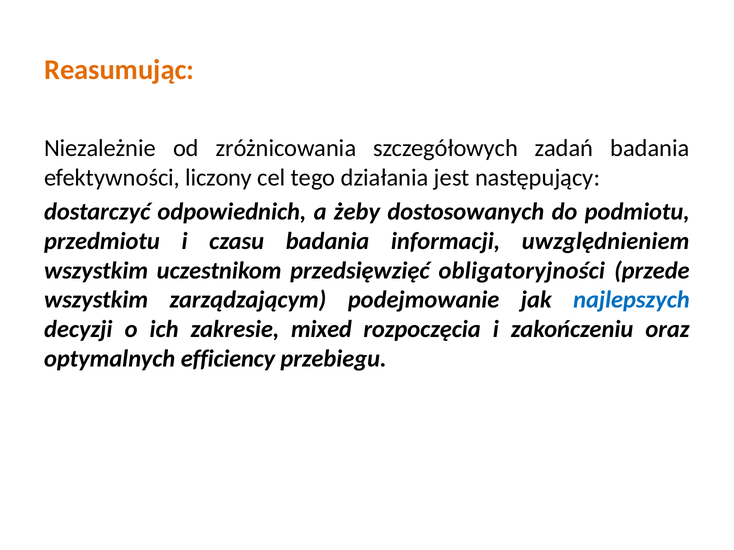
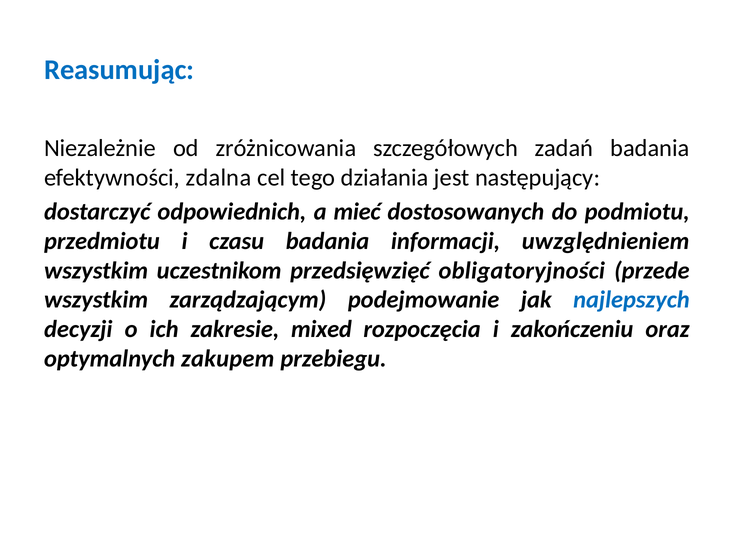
Reasumując colour: orange -> blue (119, 70)
liczony: liczony -> zdalna (218, 178)
żeby: żeby -> mieć (357, 212)
efficiency: efficiency -> zakupem (228, 359)
